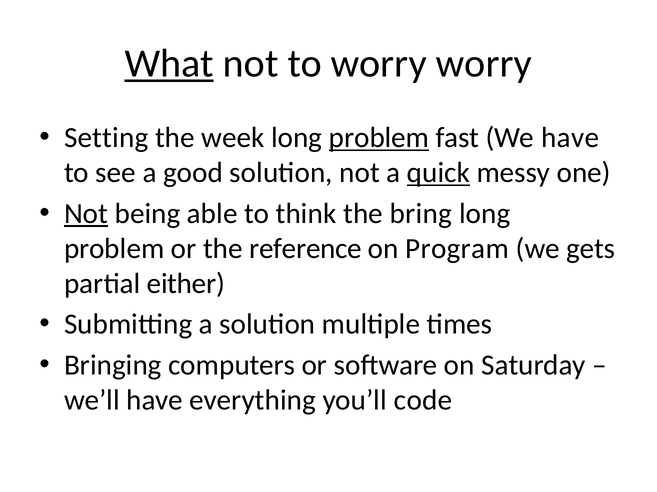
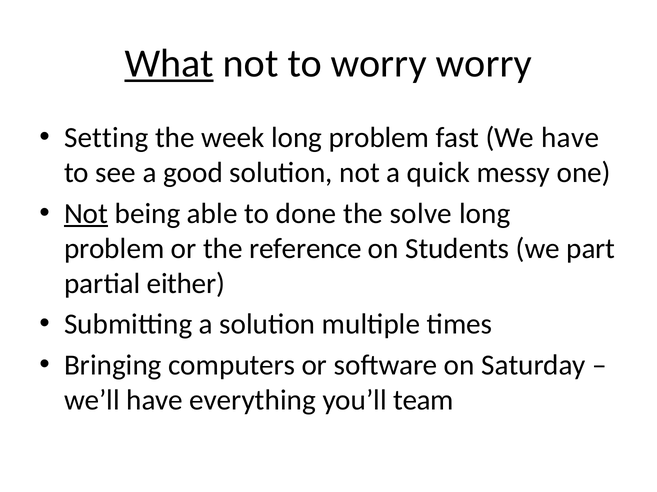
problem underline: present -> none (379, 138)
quick underline: present -> none (438, 173)
think: think -> done (306, 214)
bring: bring -> solve (421, 214)
Program: Program -> Students (457, 249)
gets: gets -> part (591, 249)
code: code -> team (423, 401)
